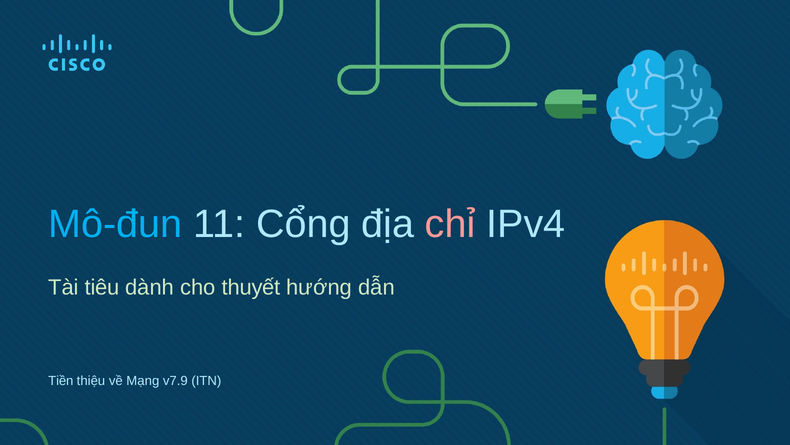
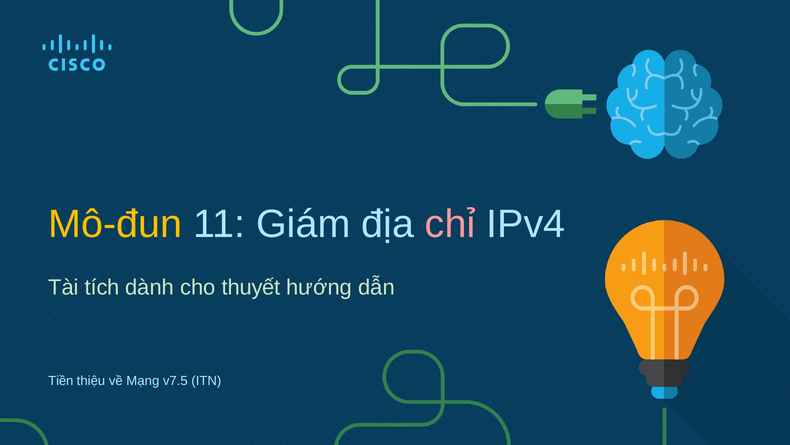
Mô-đun colour: light blue -> yellow (115, 224)
Cổng: Cổng -> Giám (303, 224)
tiêu: tiêu -> tích (102, 287)
v7.9: v7.9 -> v7.5 (175, 380)
